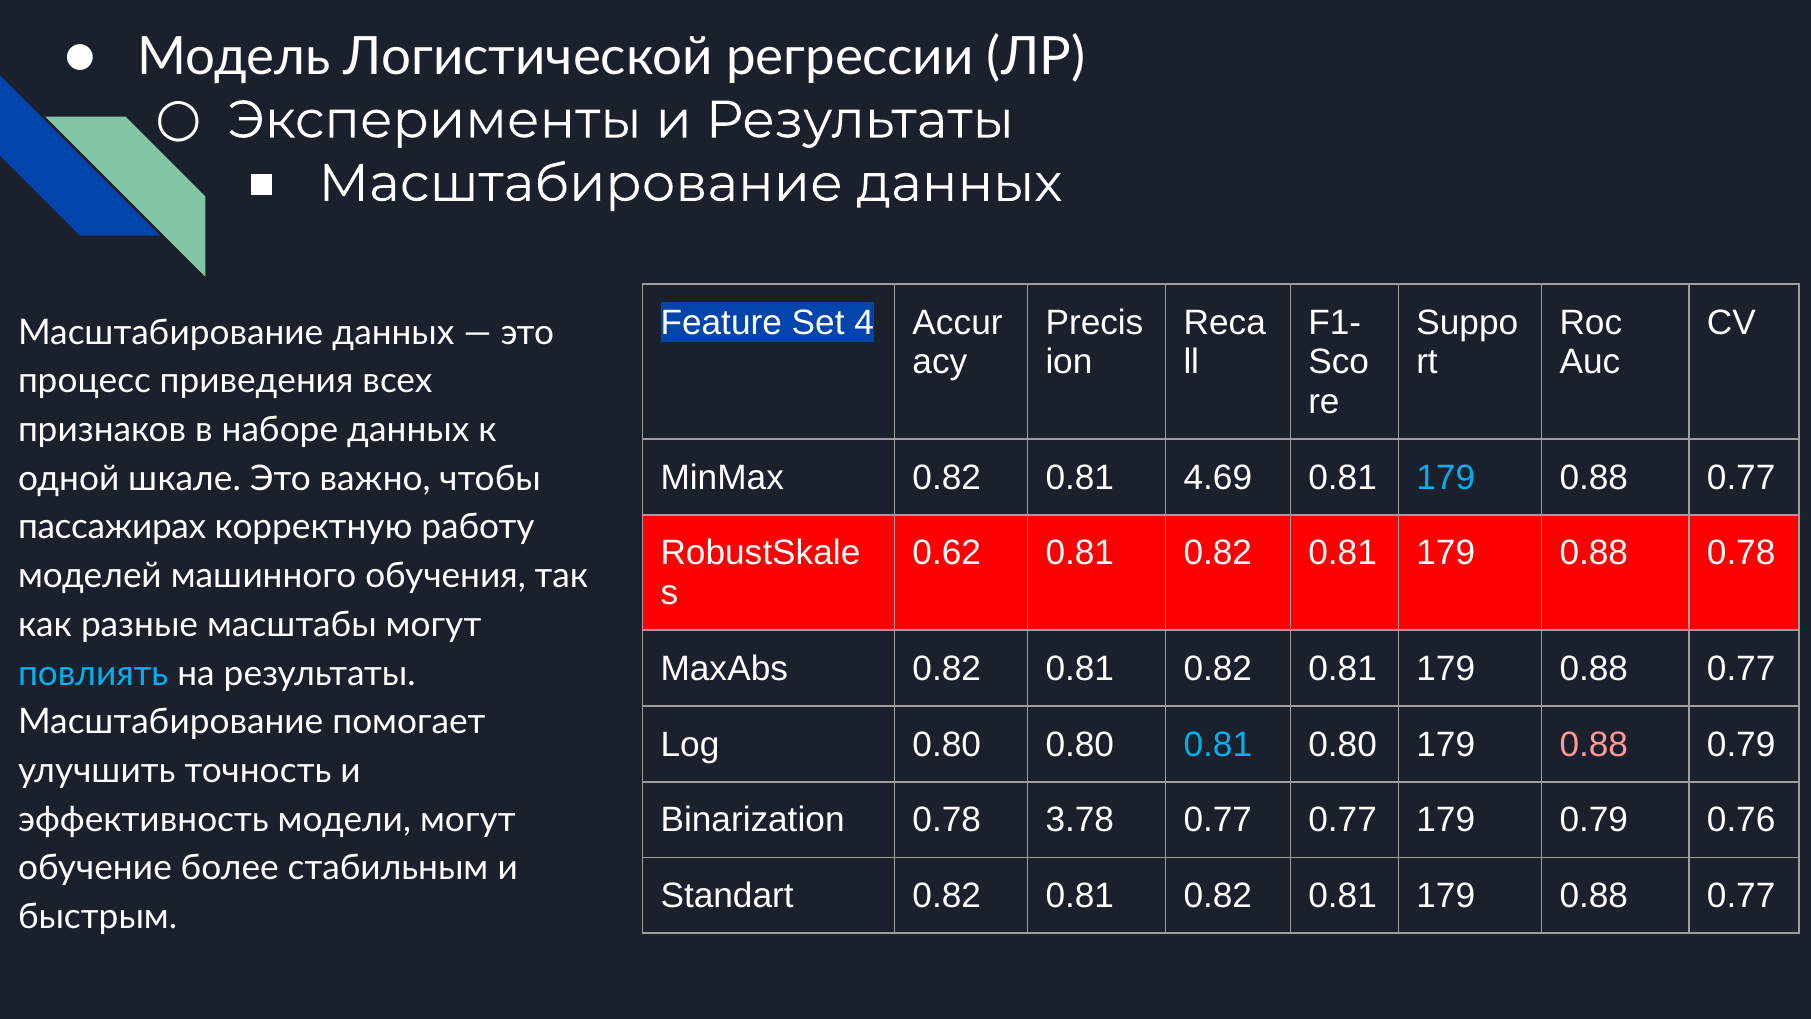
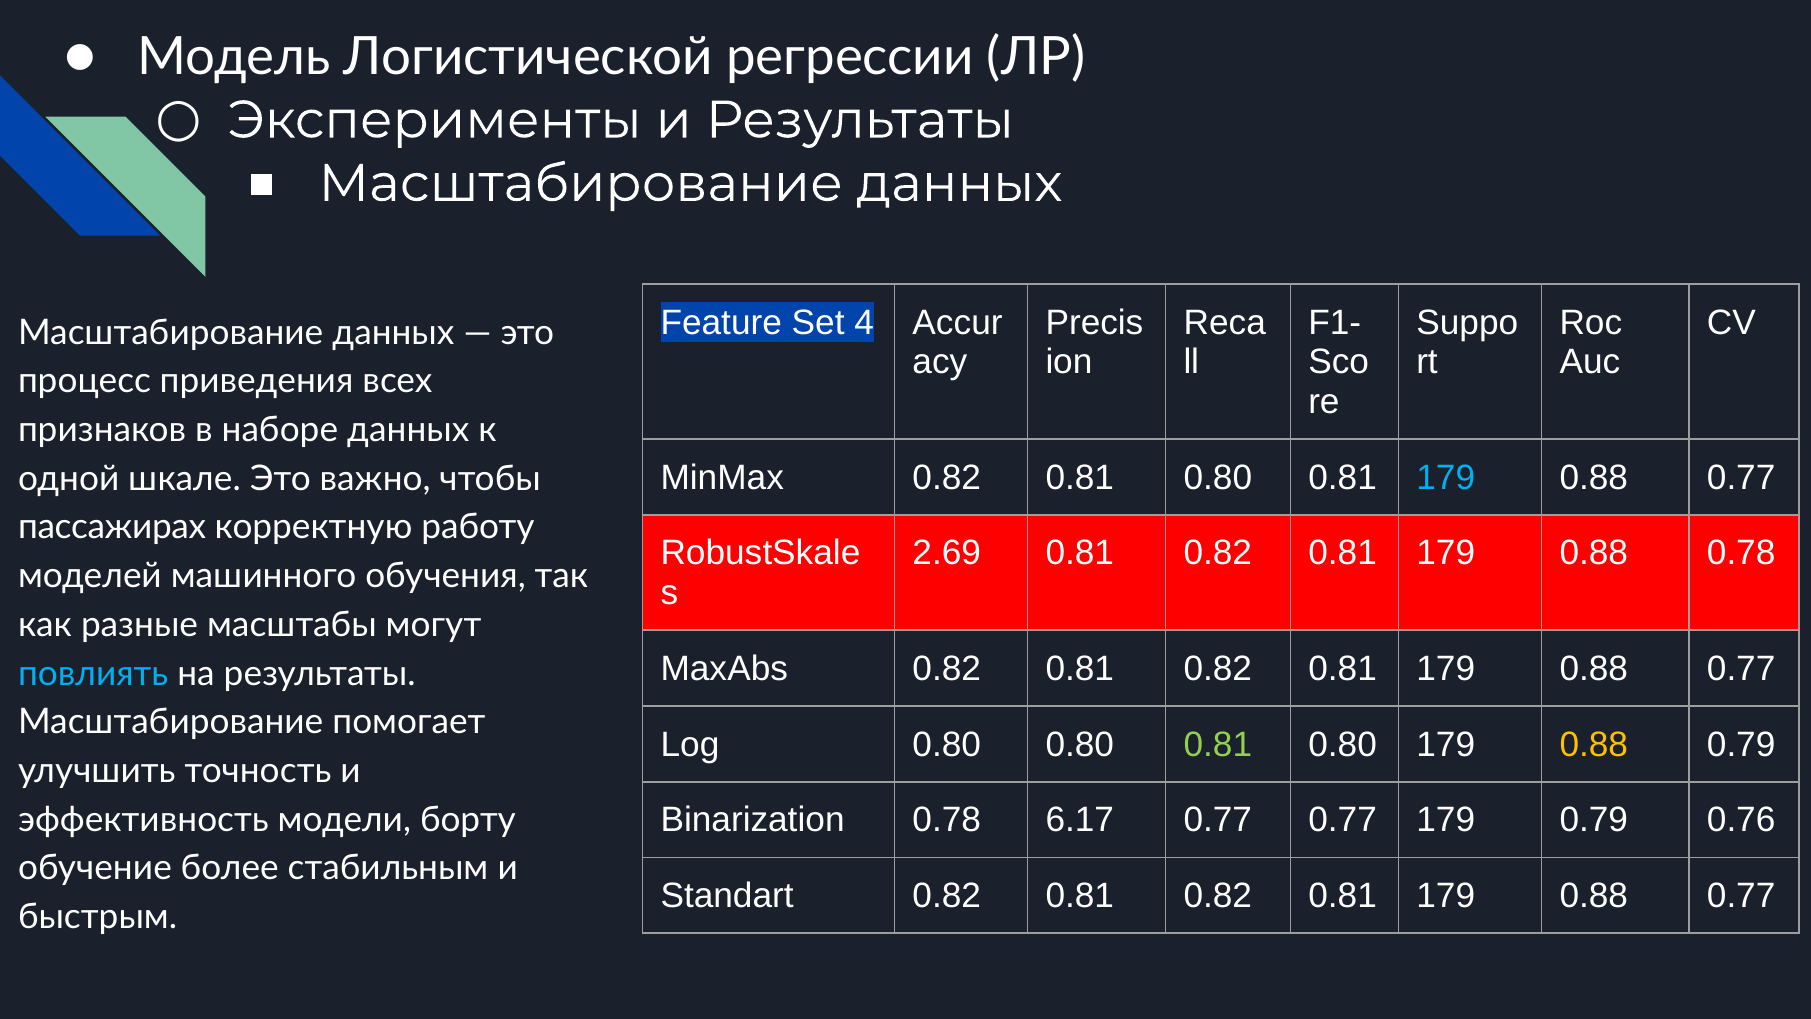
0.82 0.81 4.69: 4.69 -> 0.80 (1218, 477)
0.62: 0.62 -> 2.69 (947, 553)
0.81 colour: light blue -> light green (1218, 744)
0.88 colour: pink -> yellow (1594, 744)
3.78: 3.78 -> 6.17 (1080, 820)
модели могут: могут -> борту (468, 819)
